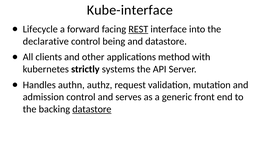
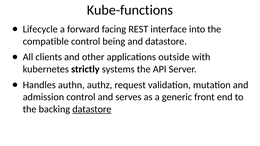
Kube-interface: Kube-interface -> Kube-functions (130, 10)
REST underline: present -> none (138, 29)
declarative: declarative -> compatible (46, 41)
method: method -> outside (174, 57)
